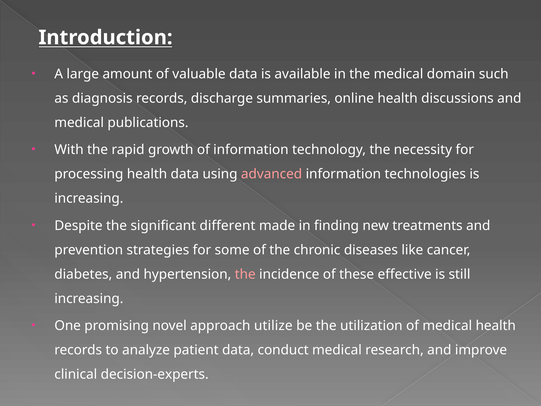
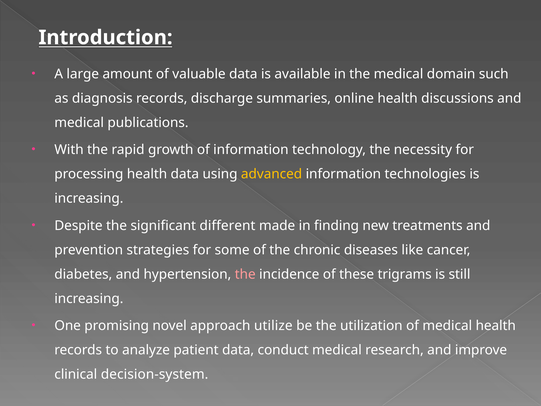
advanced colour: pink -> yellow (272, 174)
effective: effective -> trigrams (405, 274)
decision-experts: decision-experts -> decision-system (155, 374)
